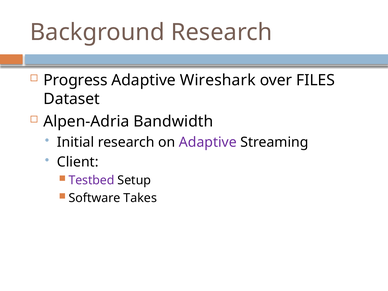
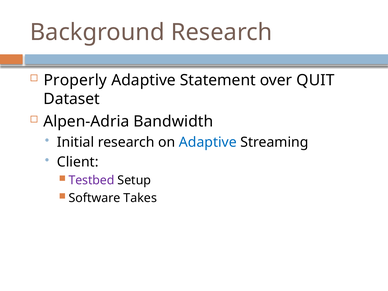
Progress: Progress -> Properly (75, 80)
Wireshark: Wireshark -> Statement (218, 80)
FILES: FILES -> QUIT (315, 80)
Adaptive colour: purple -> blue (208, 142)
